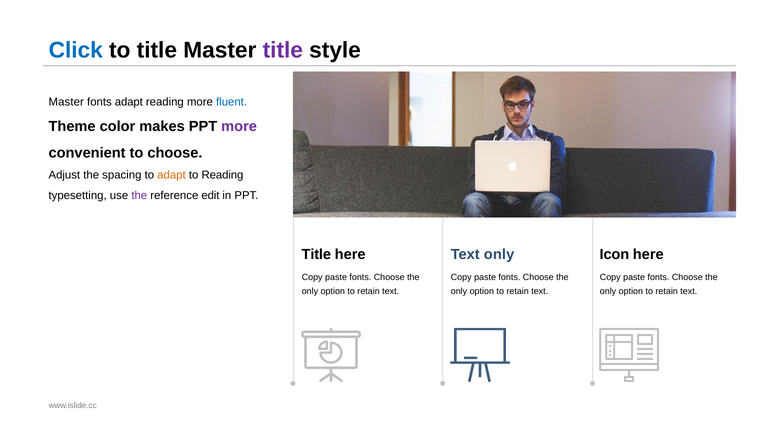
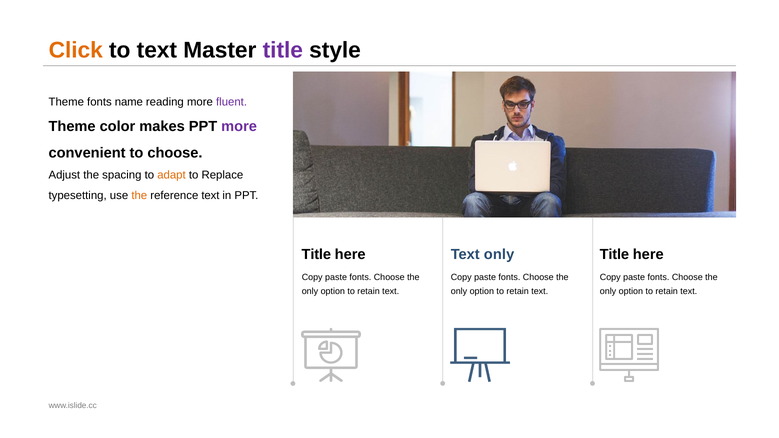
Click colour: blue -> orange (76, 50)
to title: title -> text (157, 50)
Master: Master -> Theme (66, 102)
fonts adapt: adapt -> name (129, 102)
fluent colour: blue -> purple (232, 102)
to Reading: Reading -> Replace (222, 175)
the colour: purple -> orange (139, 196)
reference edit: edit -> text (210, 196)
Icon: Icon -> Title (614, 254)
